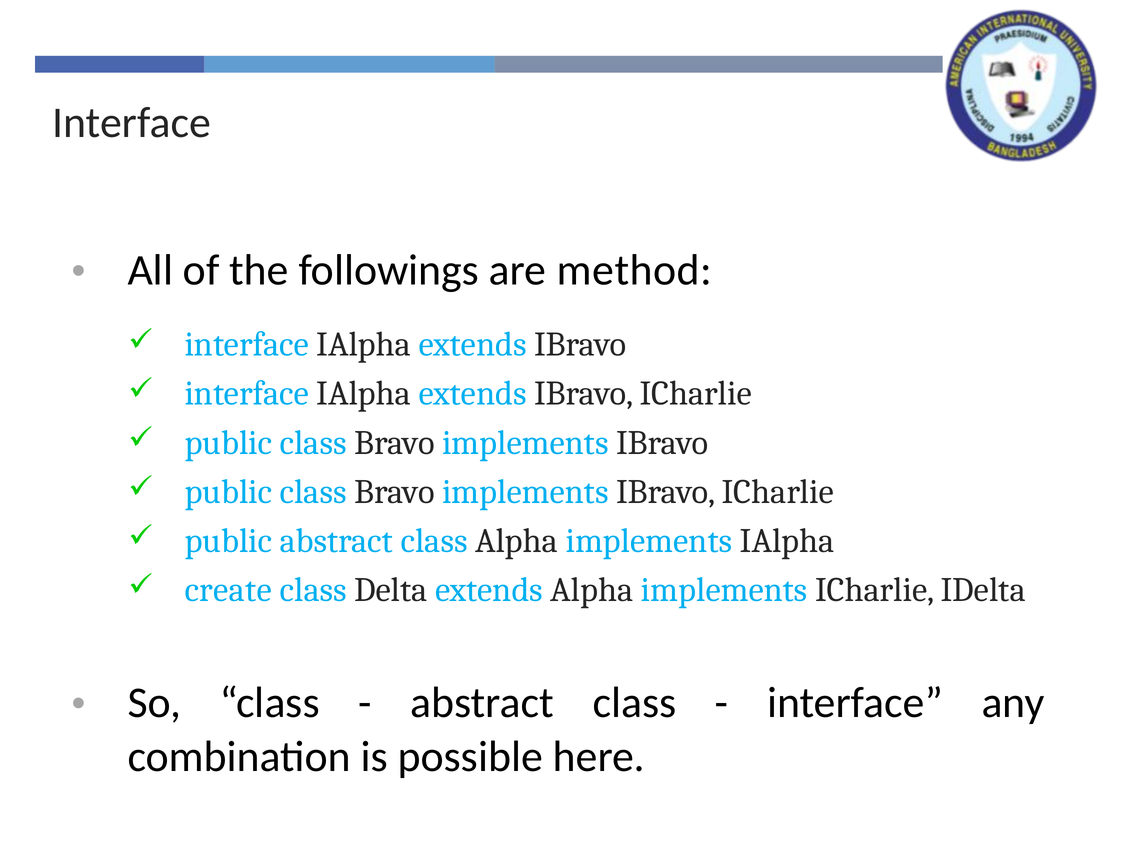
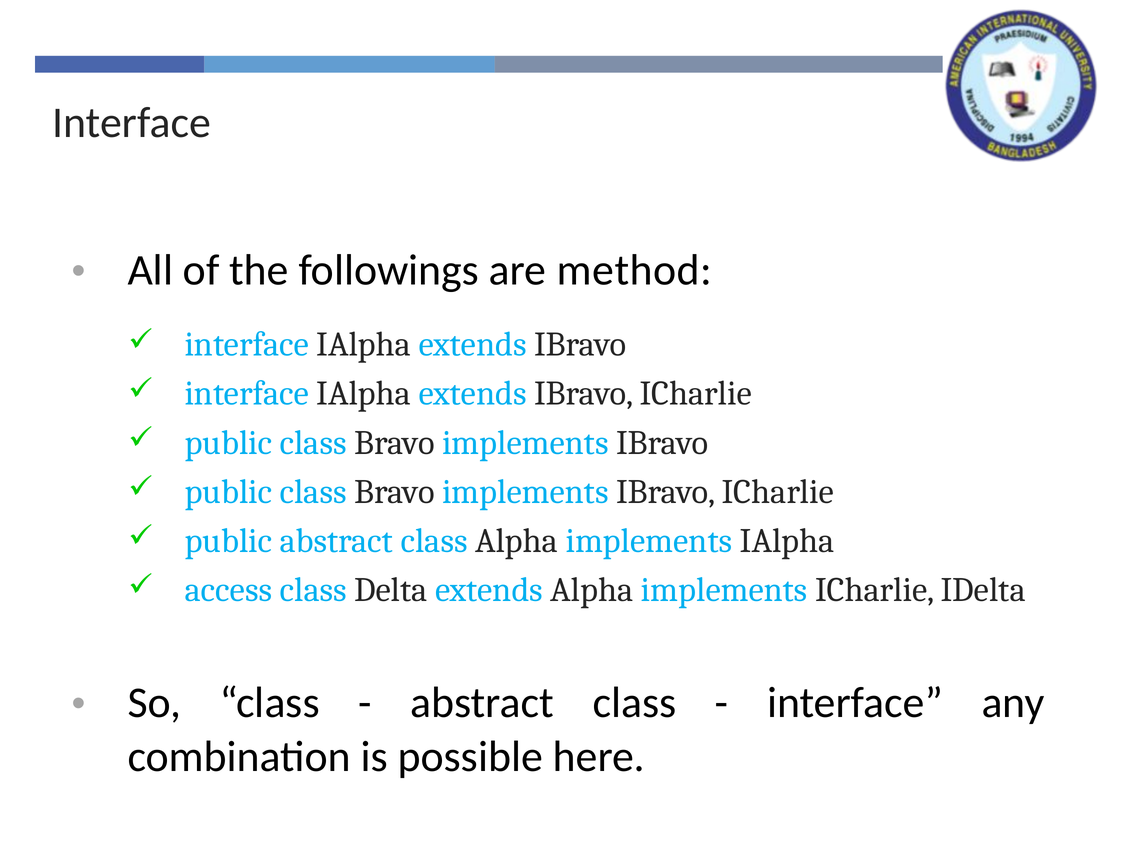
create: create -> access (228, 590)
